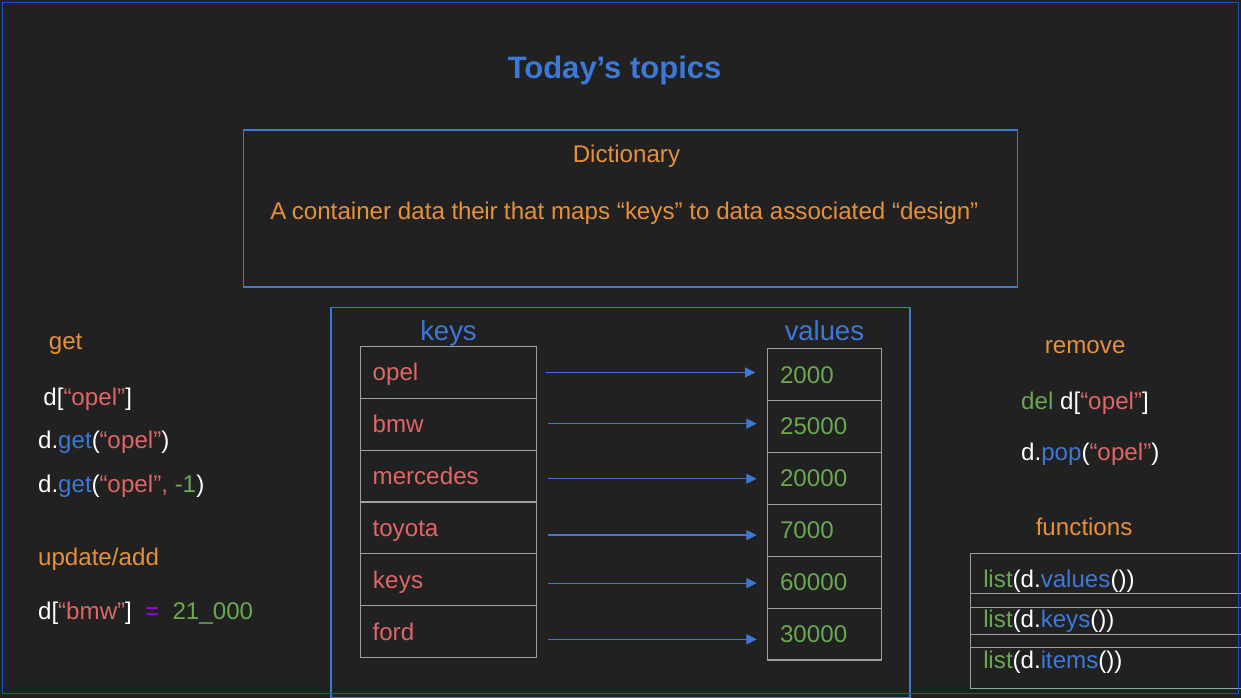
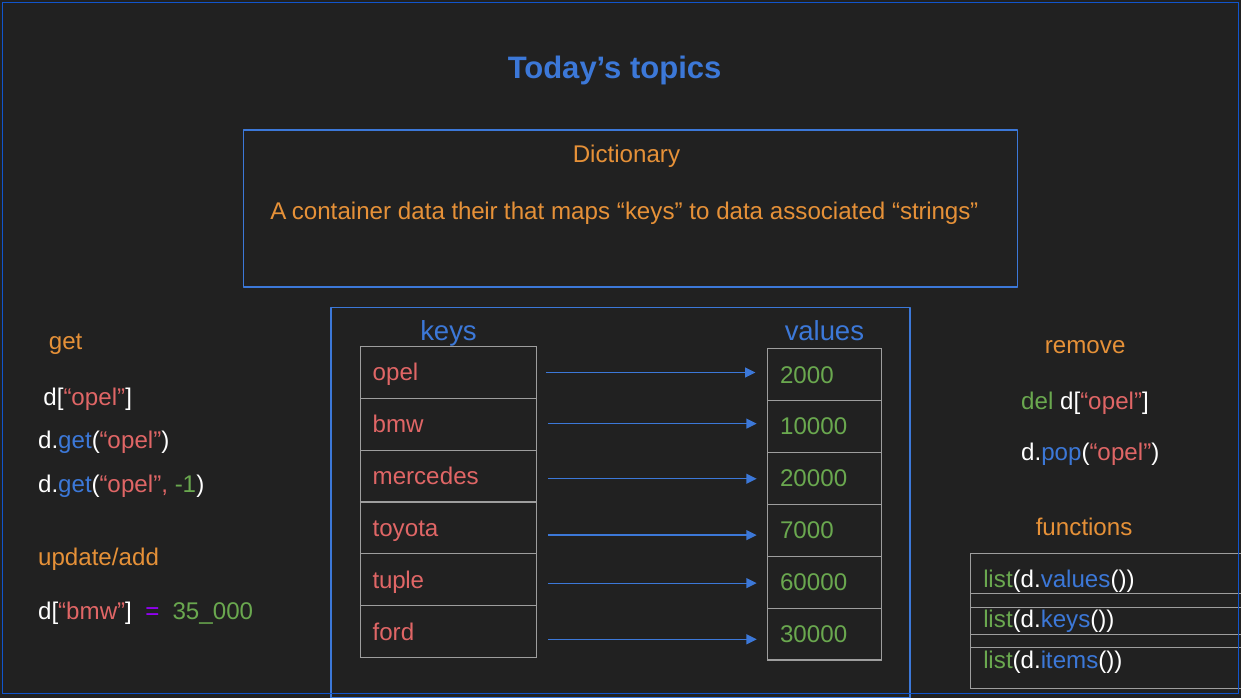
design: design -> strings (935, 211)
25000: 25000 -> 10000 (814, 427)
keys: keys -> tuple (398, 580)
21_000: 21_000 -> 35_000 (213, 612)
